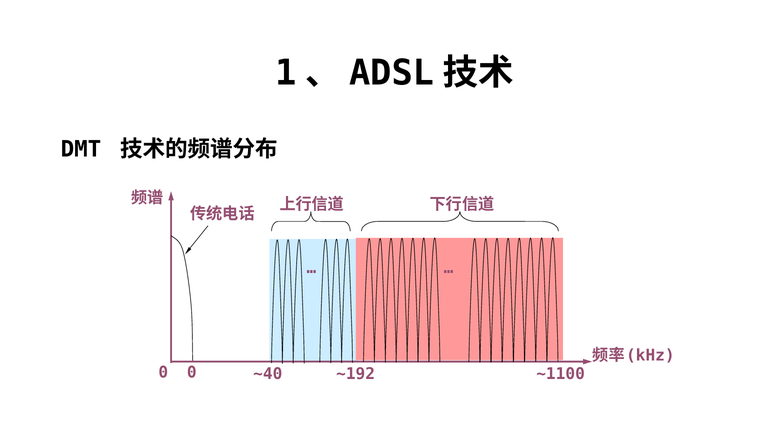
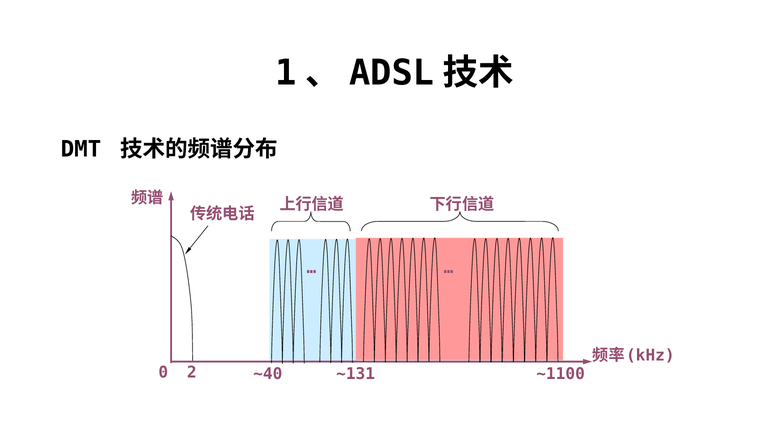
0 0: 0 -> 2 (192, 372)
~192: ~192 -> ~131 (356, 374)
